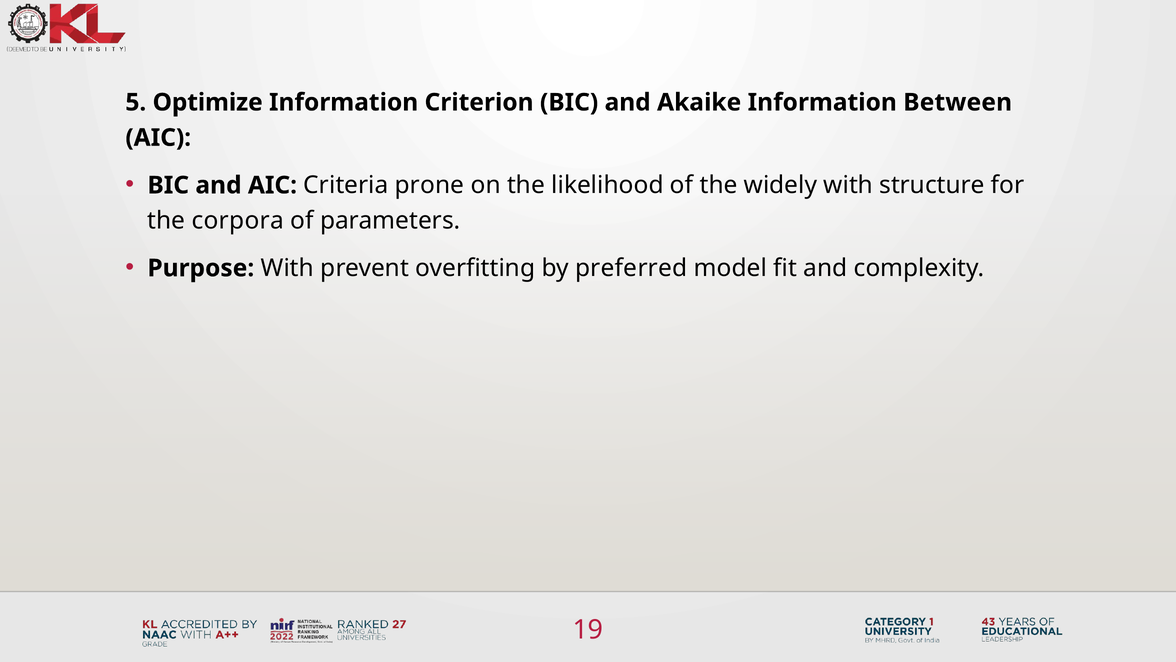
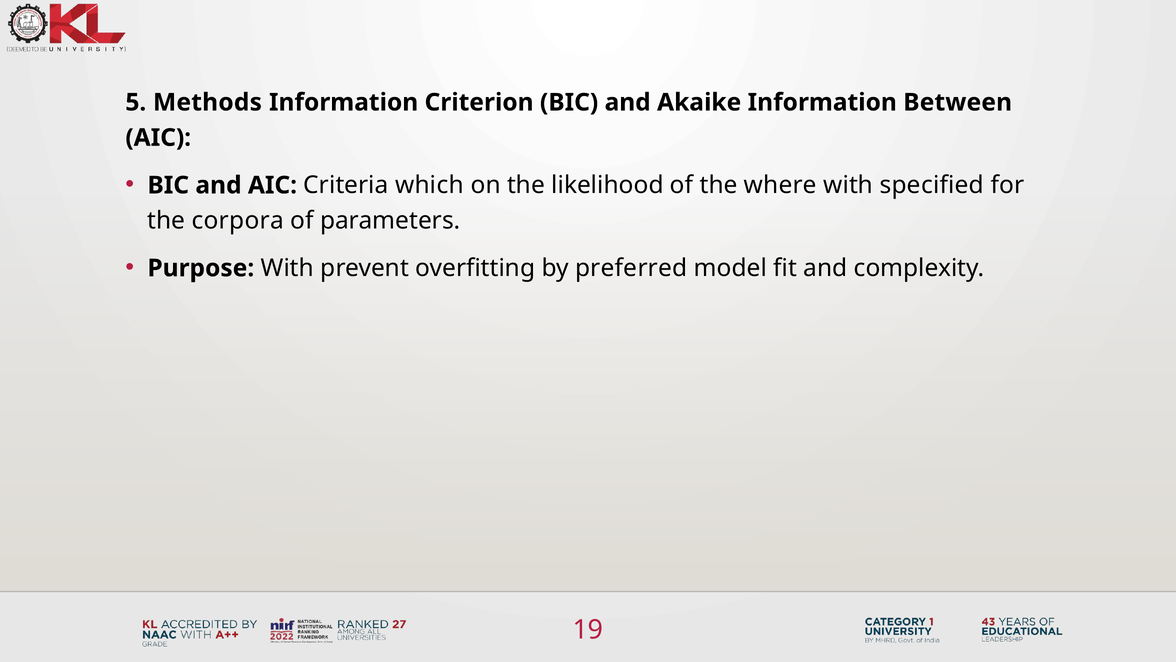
Optimize: Optimize -> Methods (207, 102)
prone: prone -> which (429, 185)
widely: widely -> where (780, 185)
structure: structure -> specified (932, 185)
